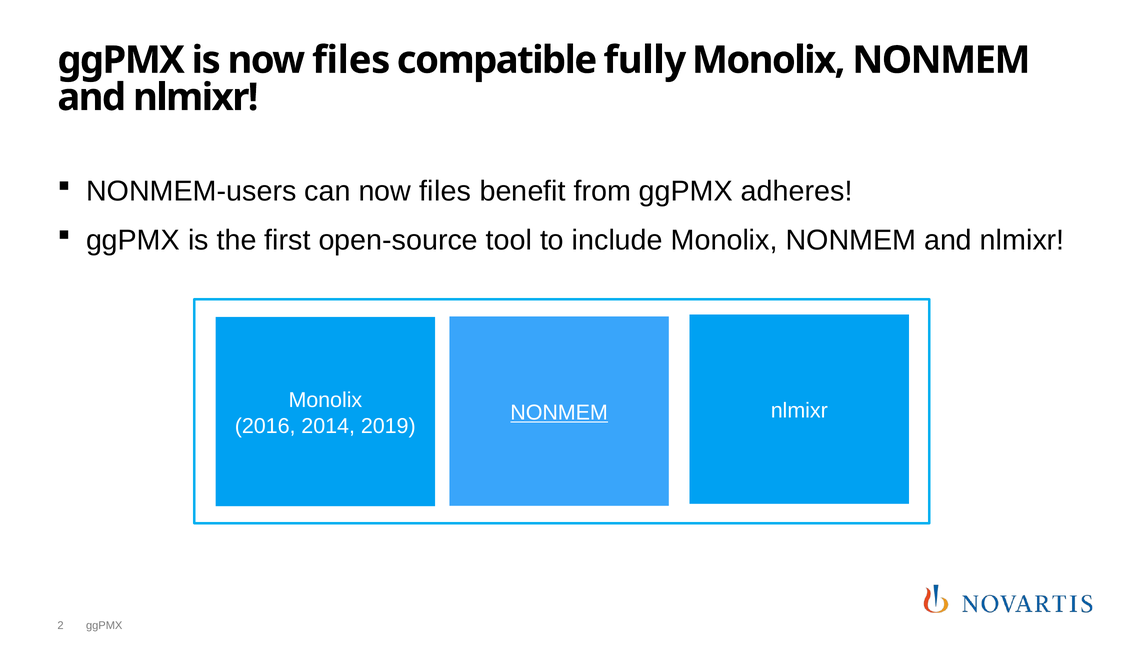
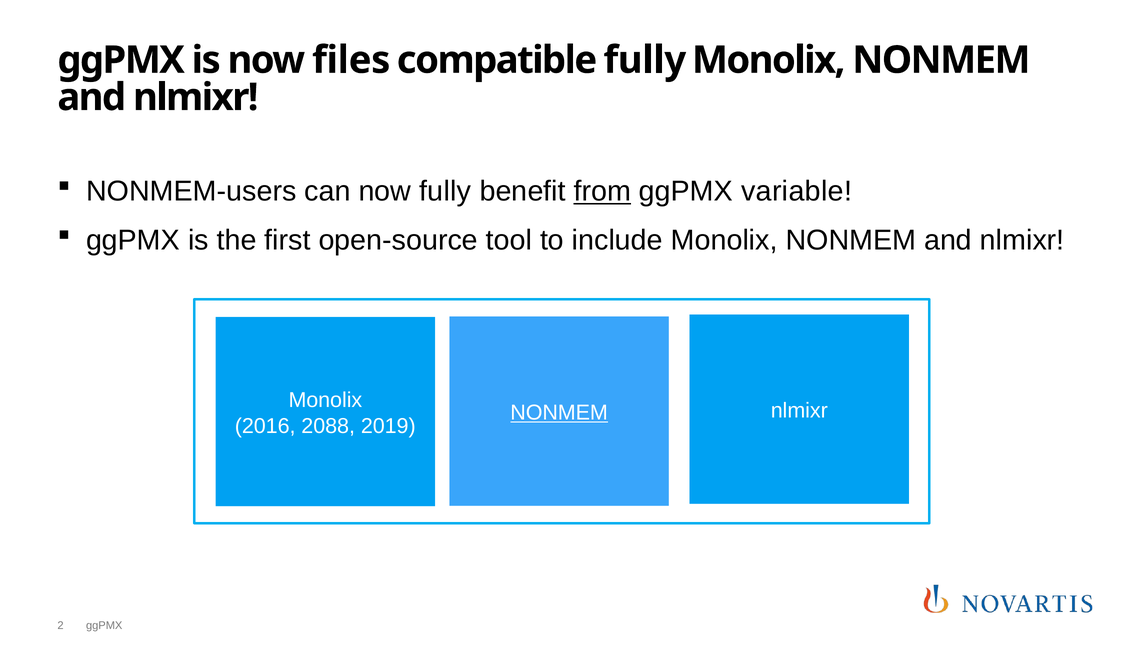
can now files: files -> fully (445, 191)
from underline: none -> present (602, 191)
adheres: adheres -> variable (797, 191)
2014: 2014 -> 2088 (328, 426)
